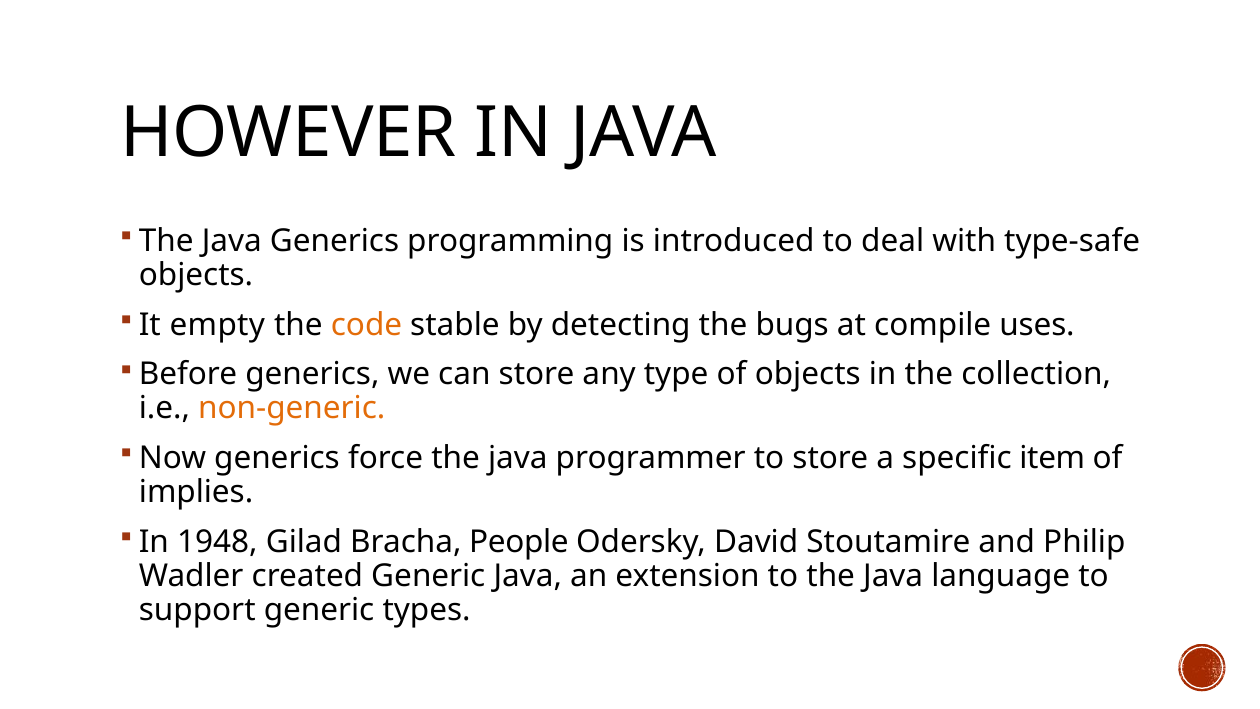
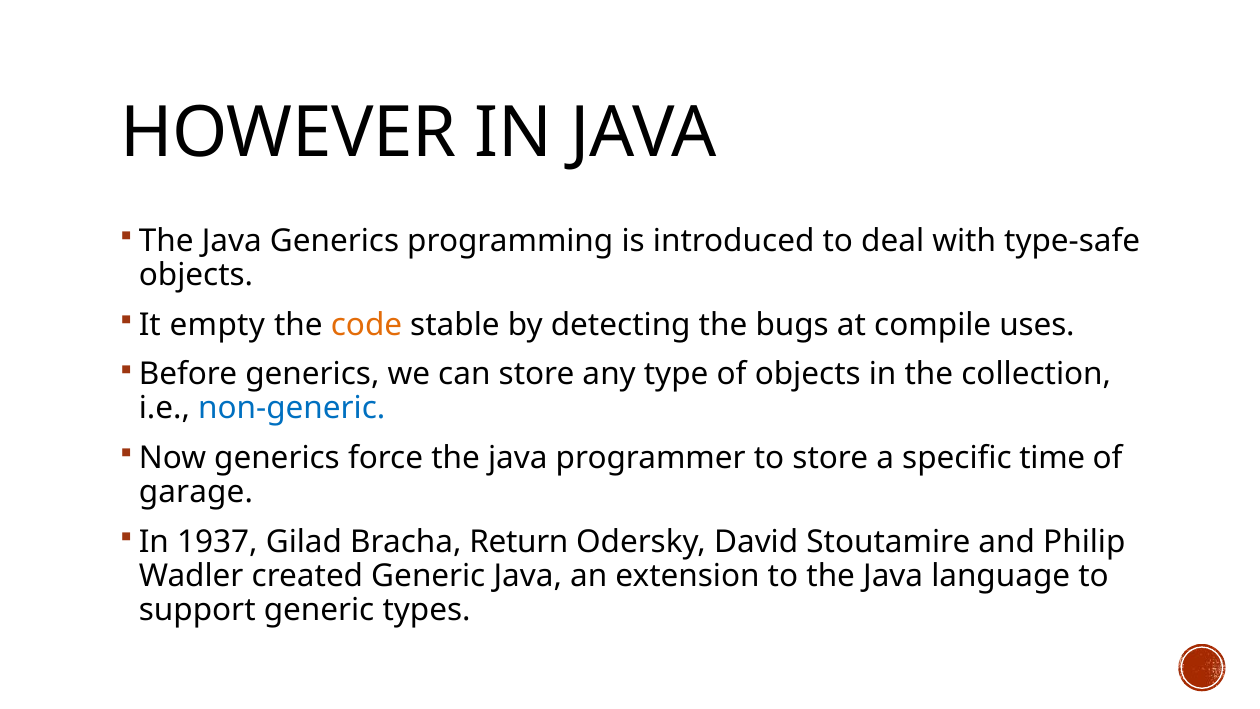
non-generic colour: orange -> blue (292, 408)
item: item -> time (1052, 458)
implies: implies -> garage (196, 492)
1948: 1948 -> 1937 (217, 542)
People: People -> Return (519, 542)
